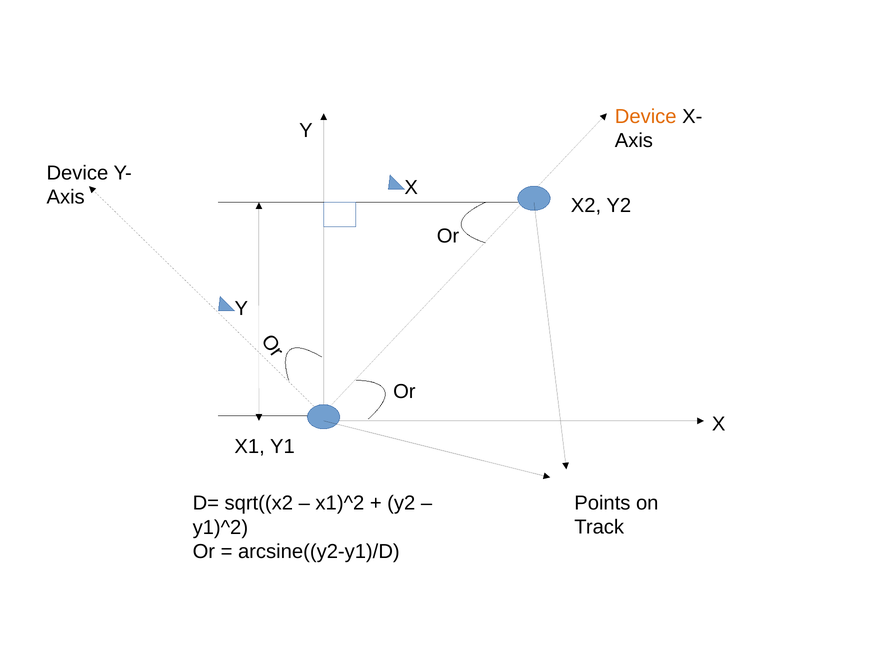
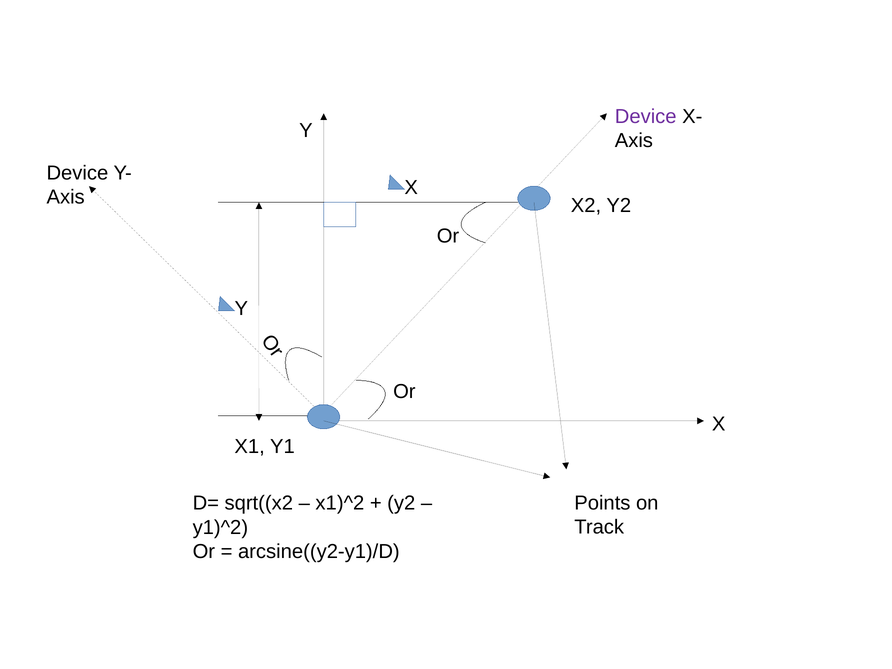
Device colour: orange -> purple (646, 116)
